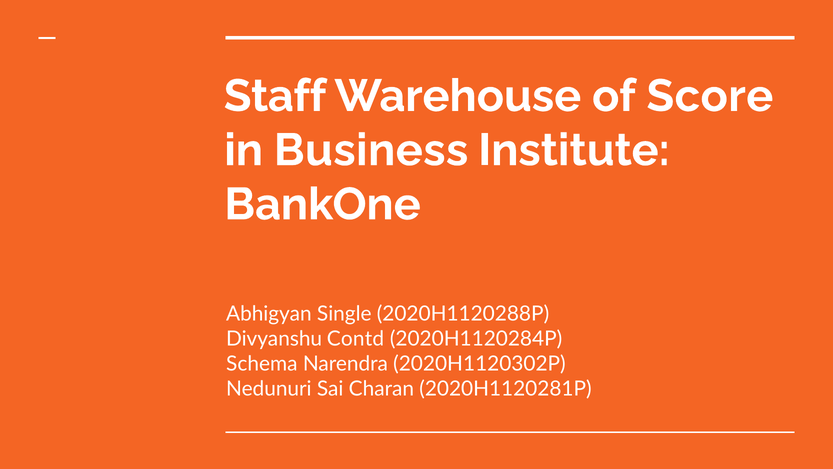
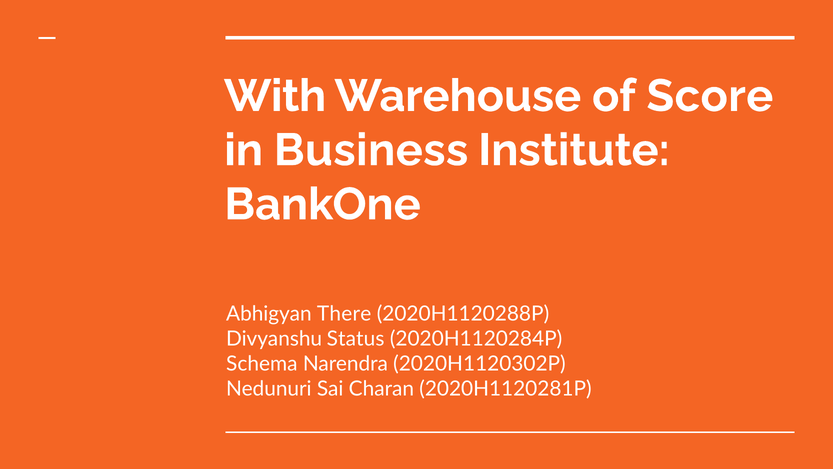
Staff: Staff -> With (275, 96)
Single: Single -> There (344, 314)
Contd: Contd -> Status (356, 339)
